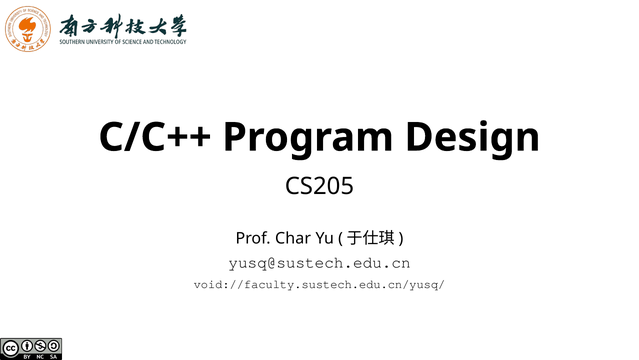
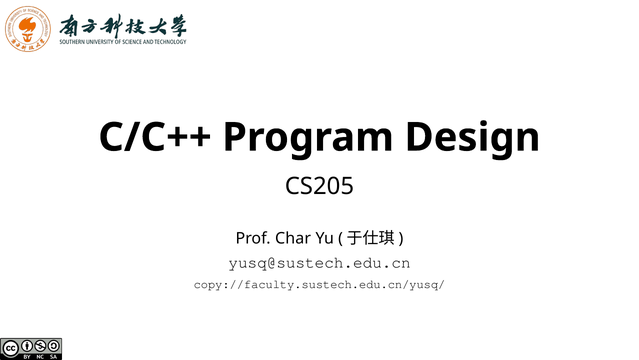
void://faculty.sustech.edu.cn/yusq/: void://faculty.sustech.edu.cn/yusq/ -> copy://faculty.sustech.edu.cn/yusq/ (319, 284)
